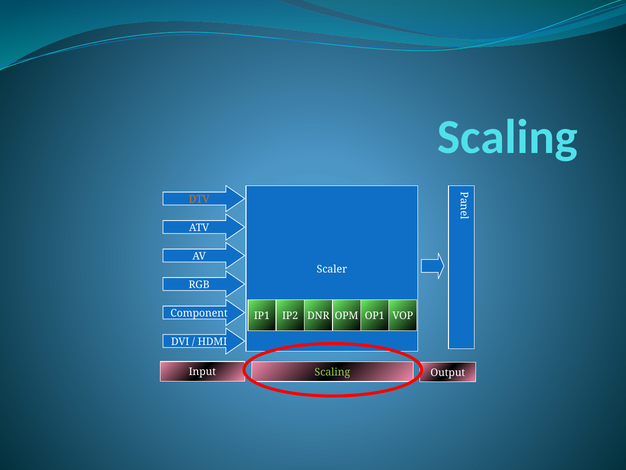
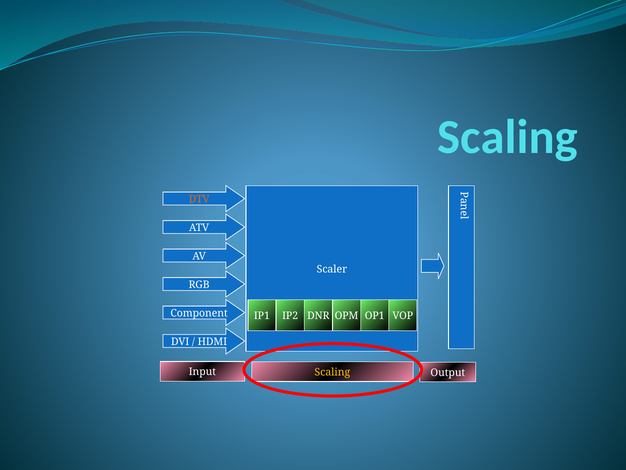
Scaling colour: light green -> yellow (332, 372)
